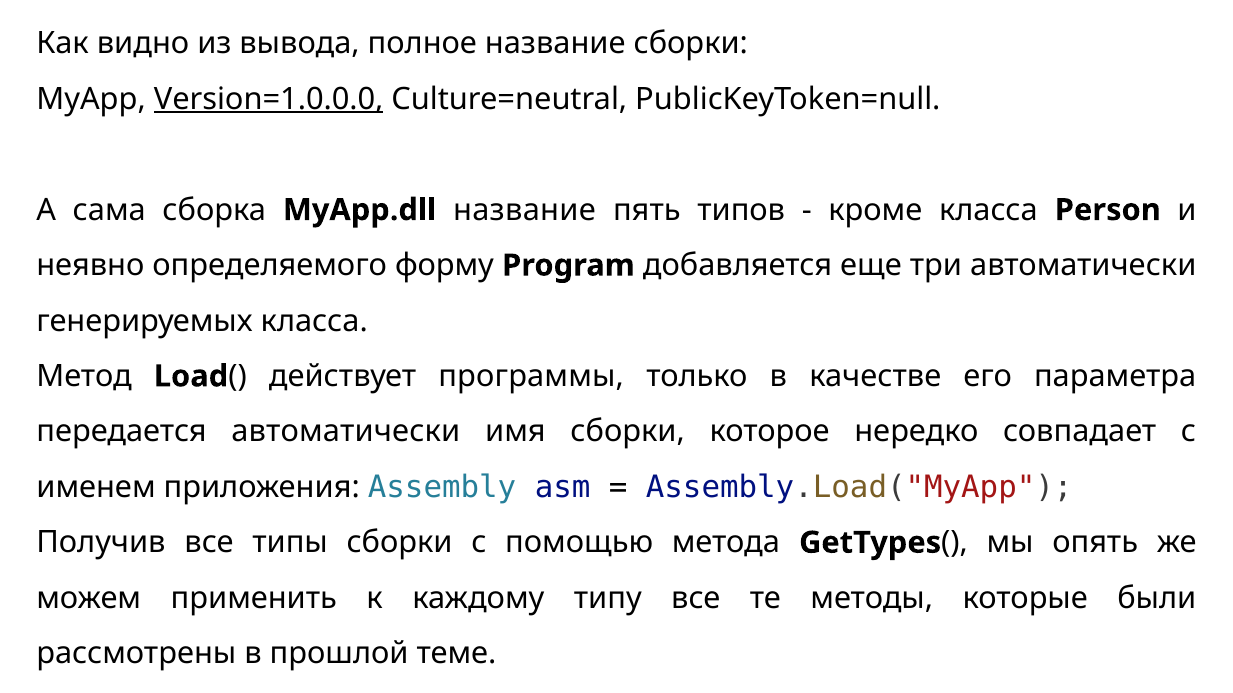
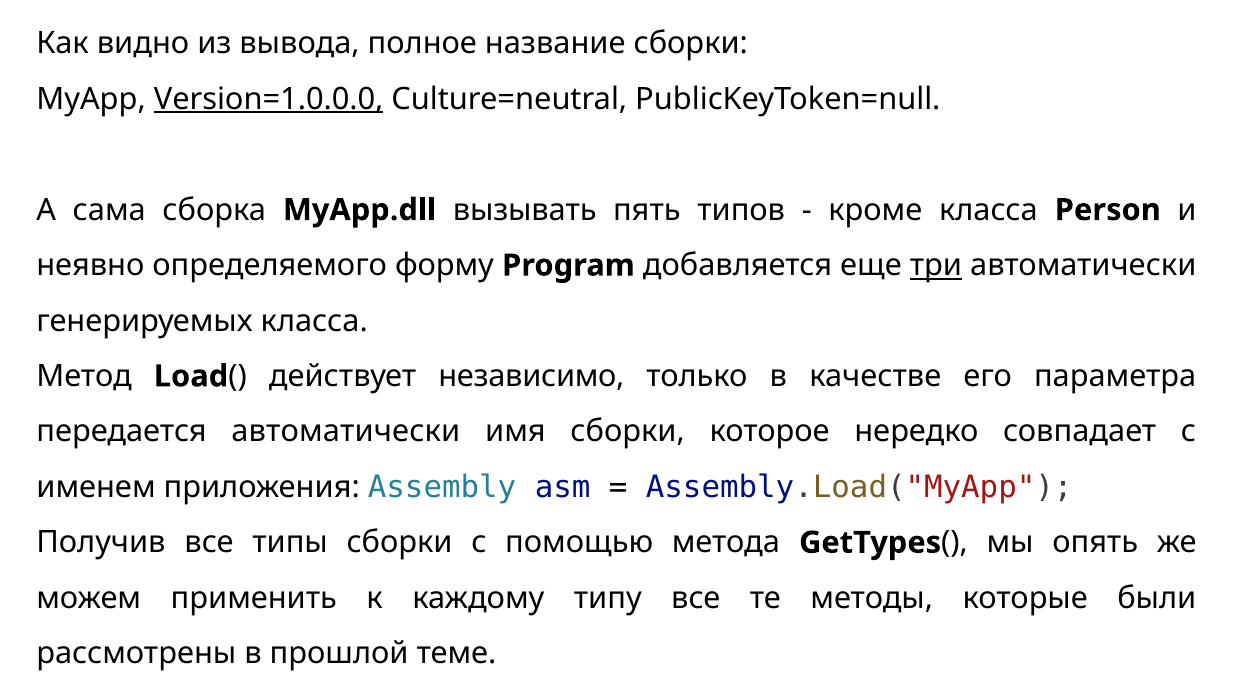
MyApp.dll название: название -> вызывать (525, 210)
три underline: none -> present (936, 266)
программы: программы -> независимо (531, 377)
